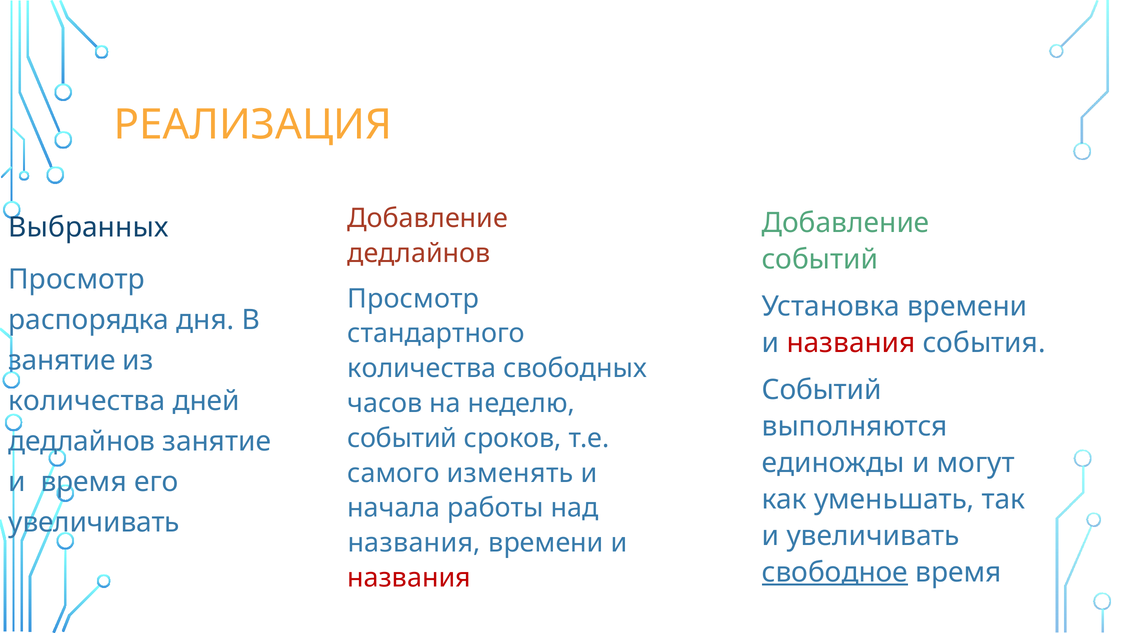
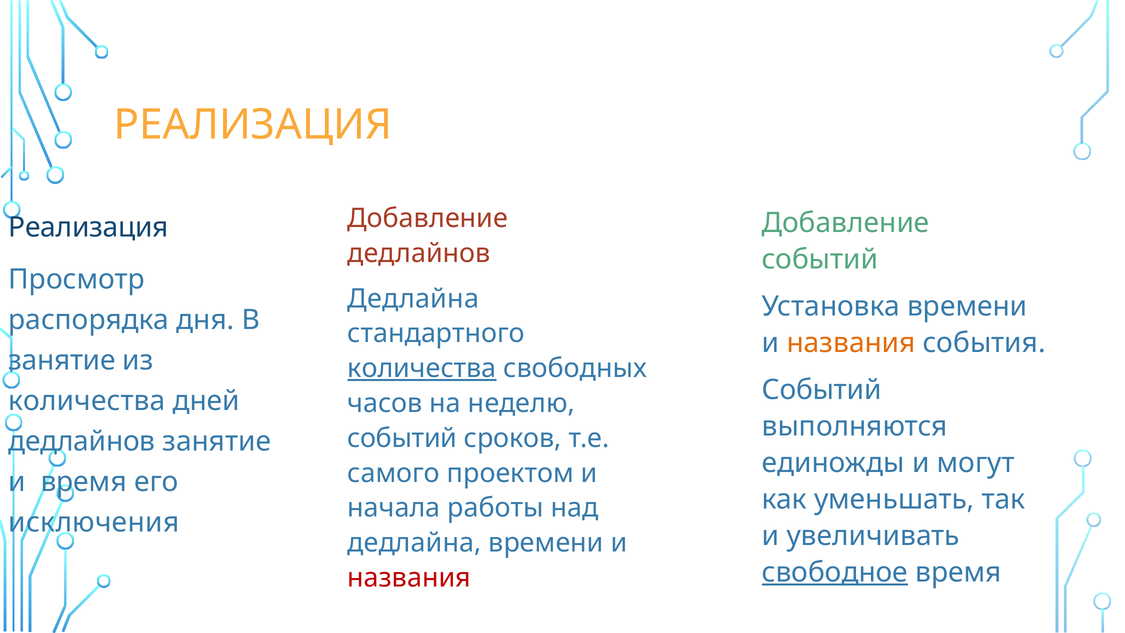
Выбранных: Выбранных -> Реализация (89, 227)
Просмотр: Просмотр -> Дедлайна (413, 299)
названия colour: red -> orange (851, 343)
количества underline: none -> present (422, 368)
изменять: изменять -> проектом (510, 473)
увеличивать: увеличивать -> исключения (94, 522)
названия: названия -> дедлайна (414, 543)
